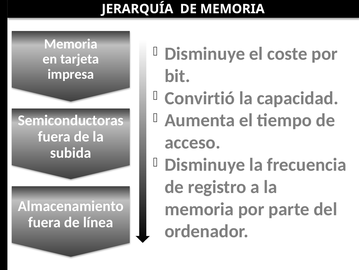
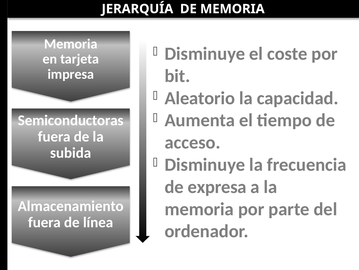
Convirtió: Convirtió -> Aleatorio (200, 98)
registro: registro -> expresa (217, 186)
